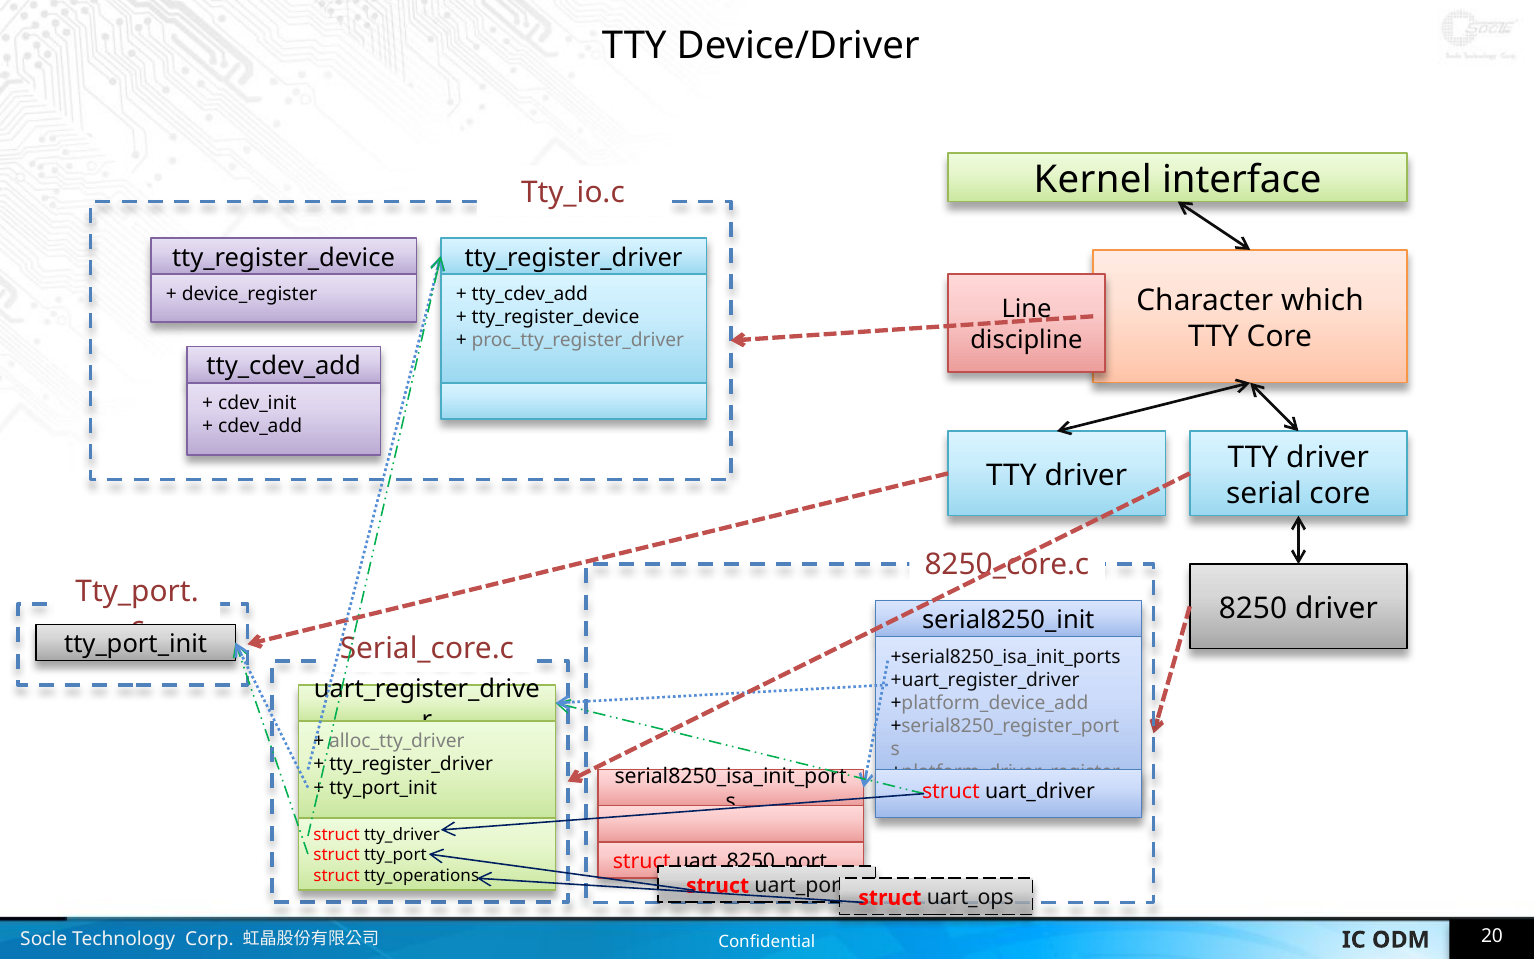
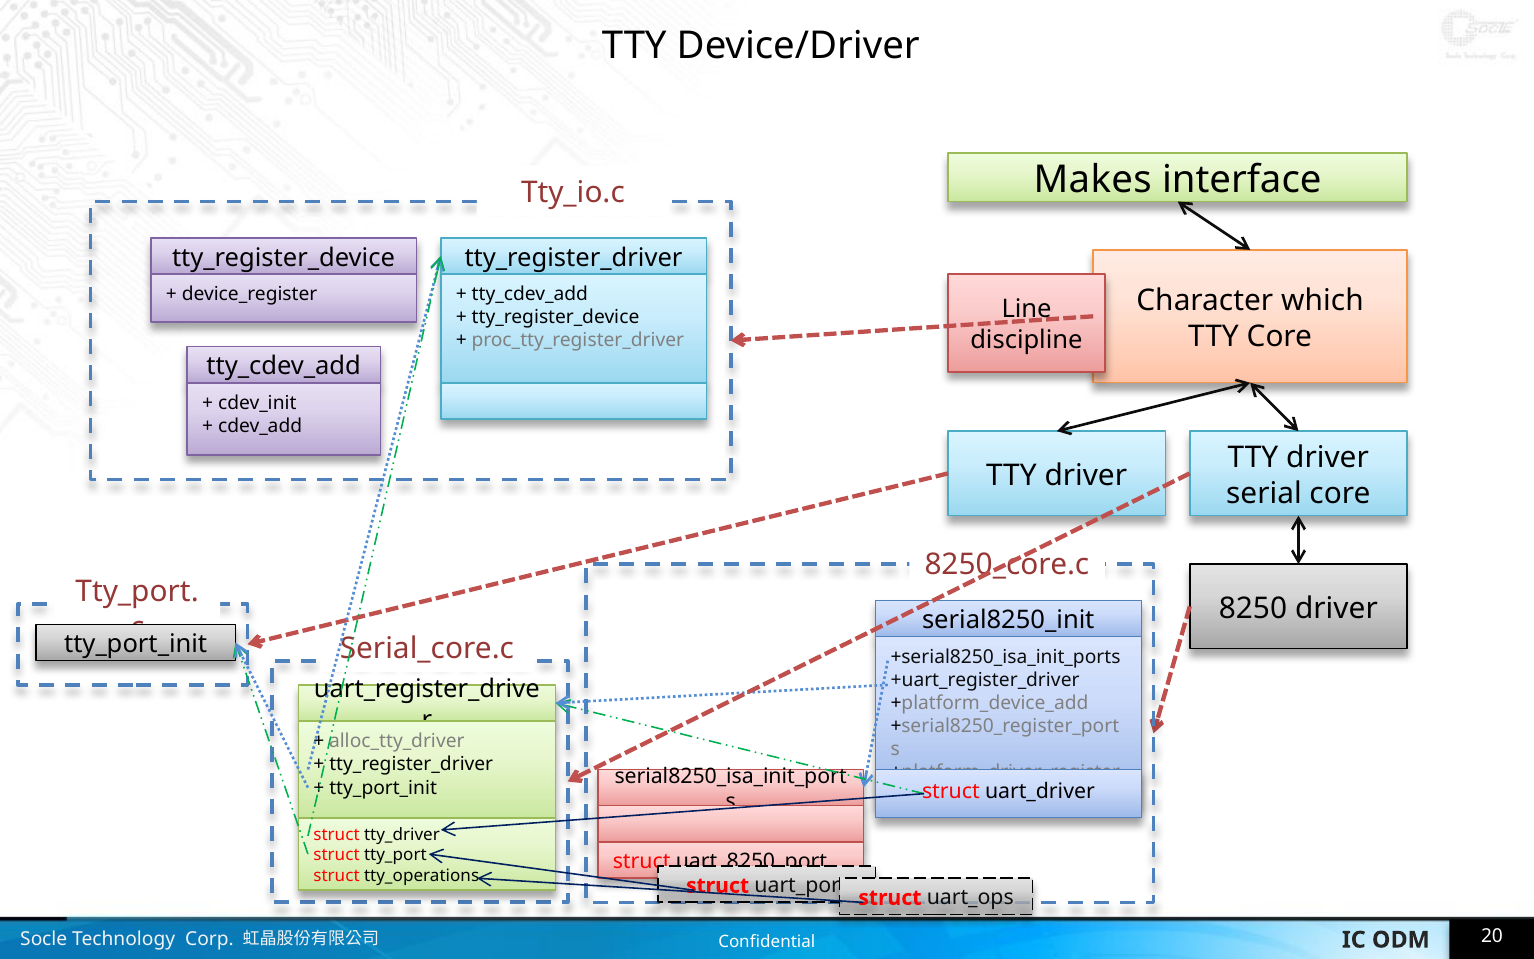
Kernel: Kernel -> Makes (1093, 180)
